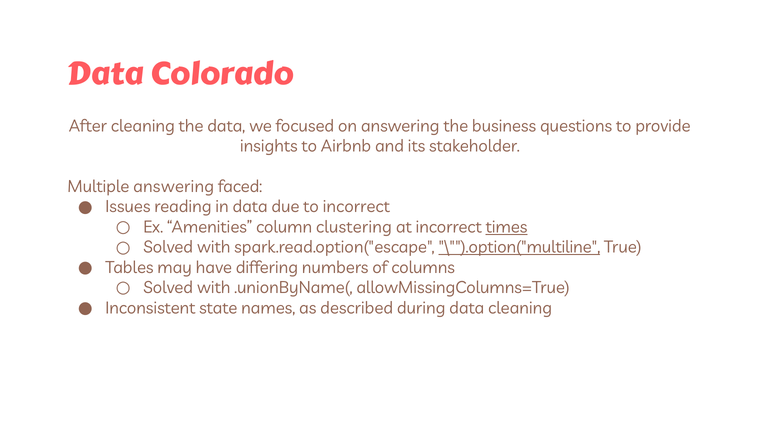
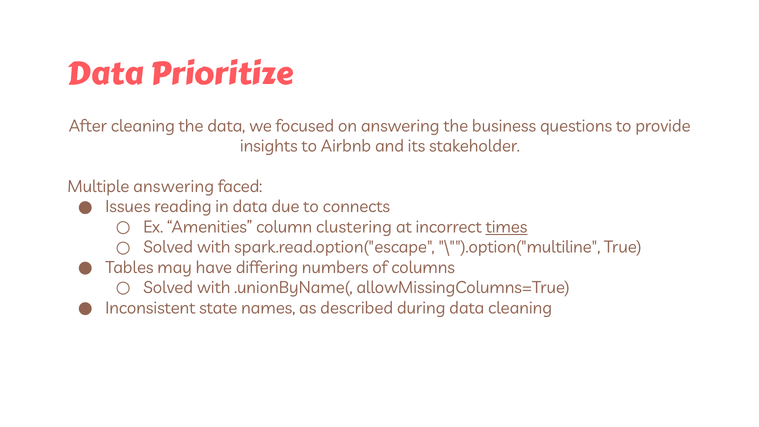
Colorado: Colorado -> Prioritize (222, 74)
to incorrect: incorrect -> connects (356, 207)
\"").option("multiline underline: present -> none (519, 247)
